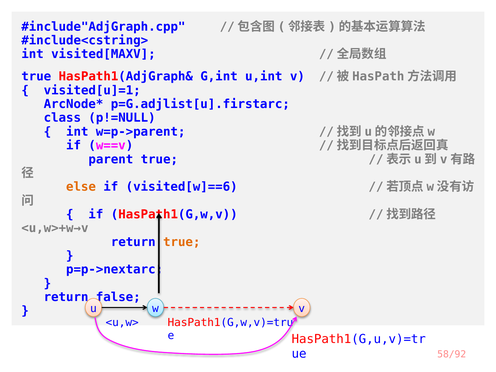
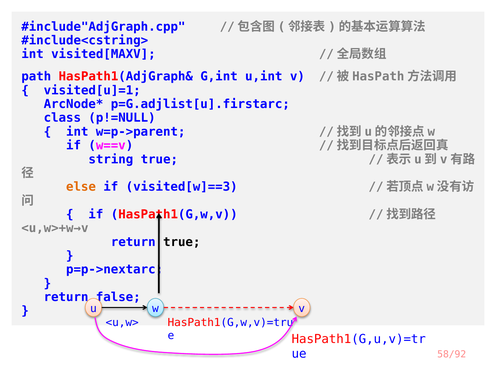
true: true -> path (36, 77)
parent: parent -> string (111, 159)
visited[w]==6: visited[w]==6 -> visited[w]==3 (182, 187)
true colour: orange -> black (182, 242)
